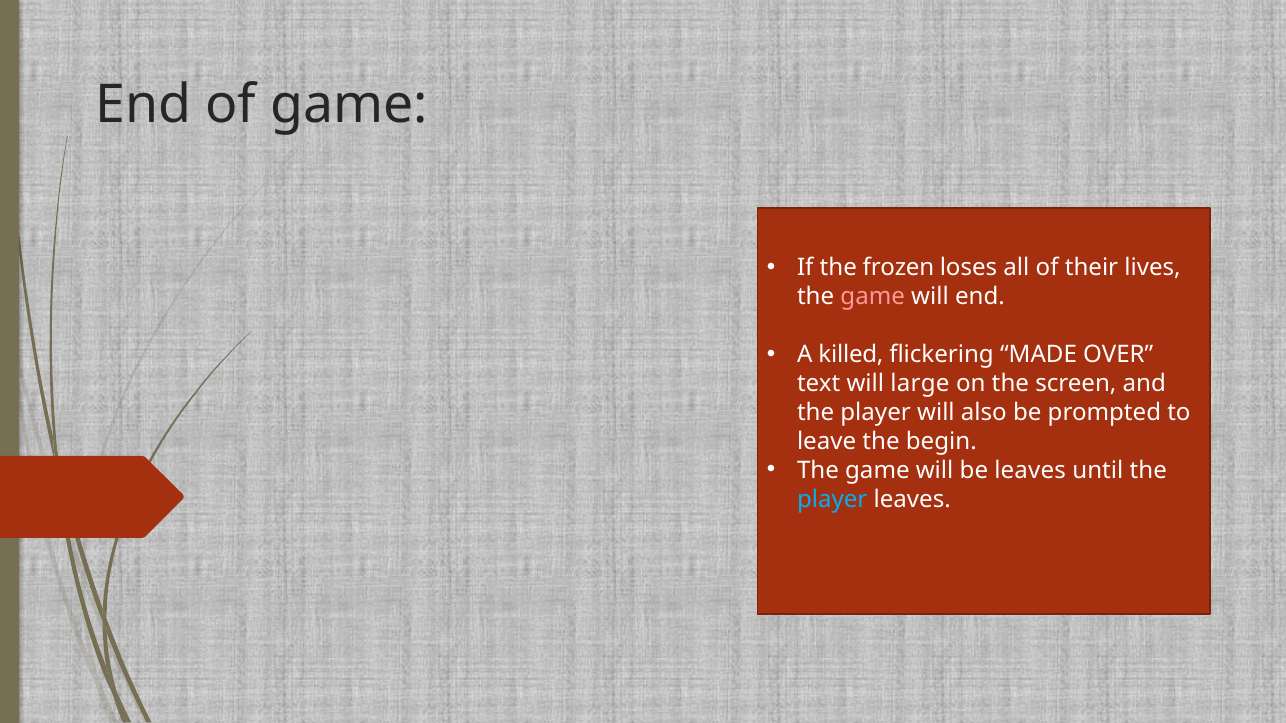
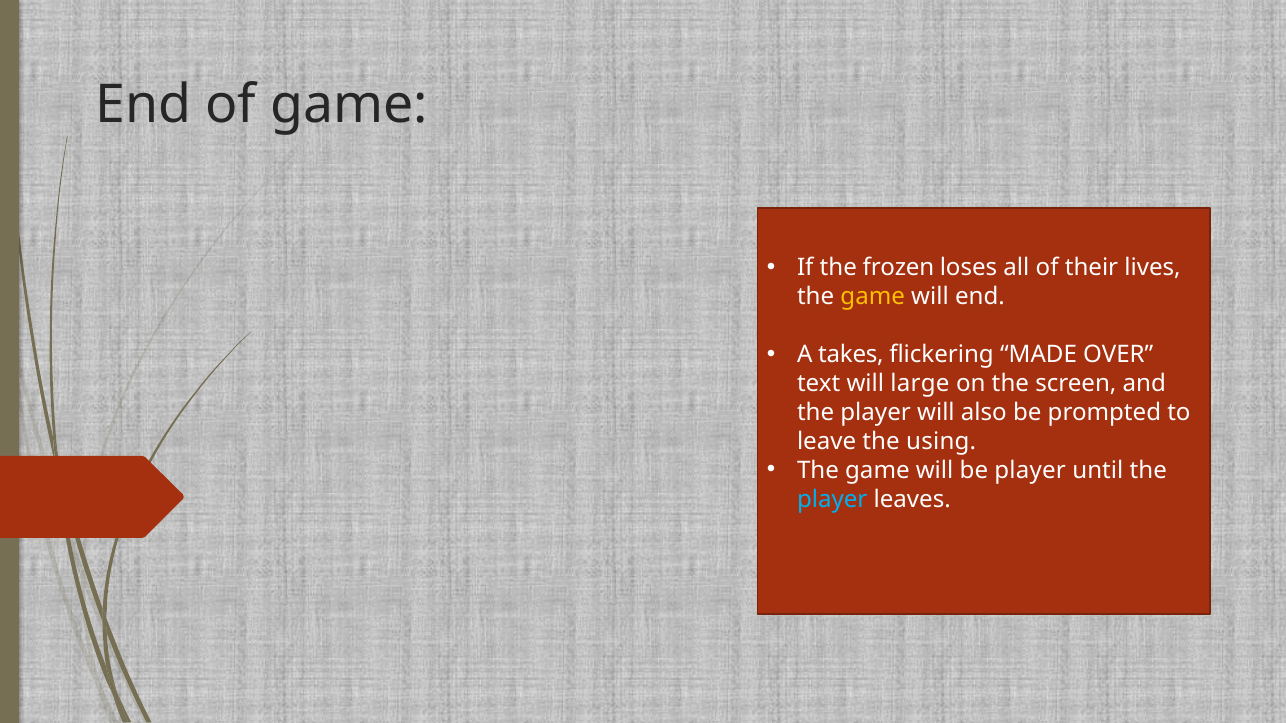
game colour: pink -> yellow (873, 297)
killed: killed -> takes (851, 355)
begin: begin -> using (941, 442)
be leaves: leaves -> player (1030, 471)
